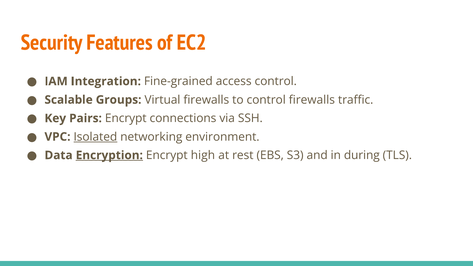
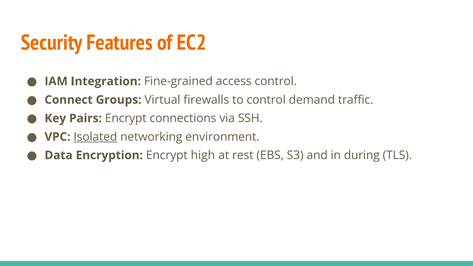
Scalable: Scalable -> Connect (69, 100)
control firewalls: firewalls -> demand (312, 100)
Encryption underline: present -> none (109, 155)
